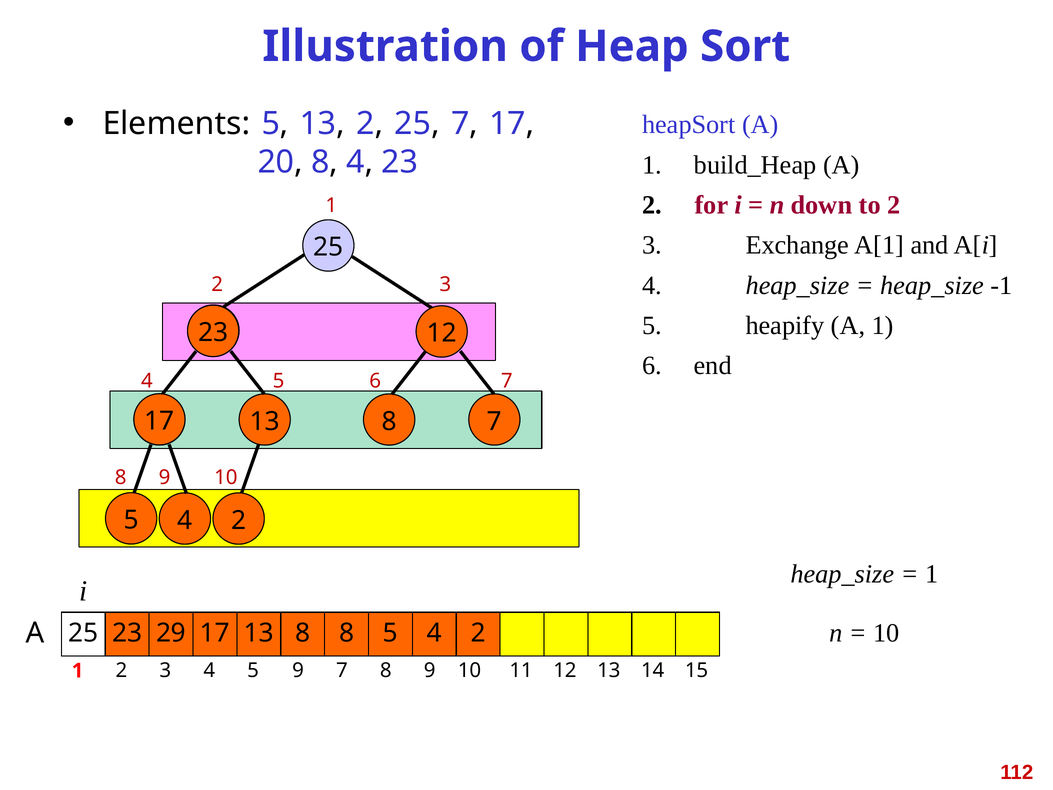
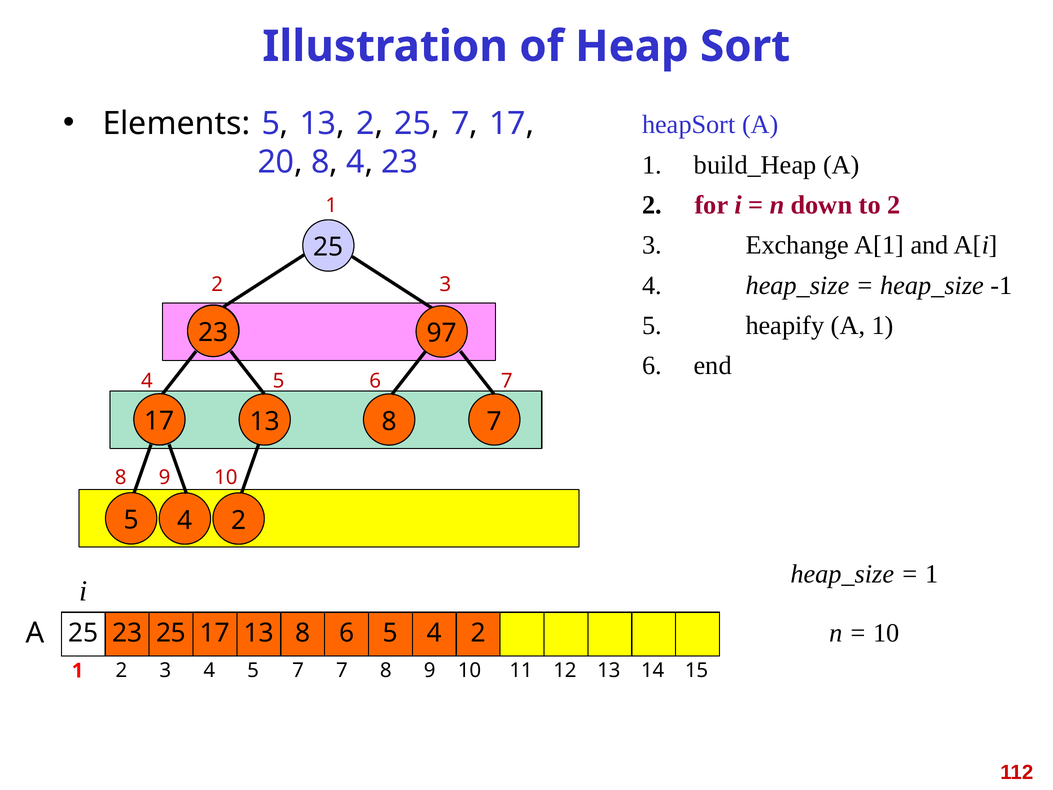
12: 12 -> 97 (442, 333)
A 23 29: 29 -> 25 (171, 633)
8 8: 8 -> 6 (347, 633)
3 4 5 9: 9 -> 7 (298, 670)
